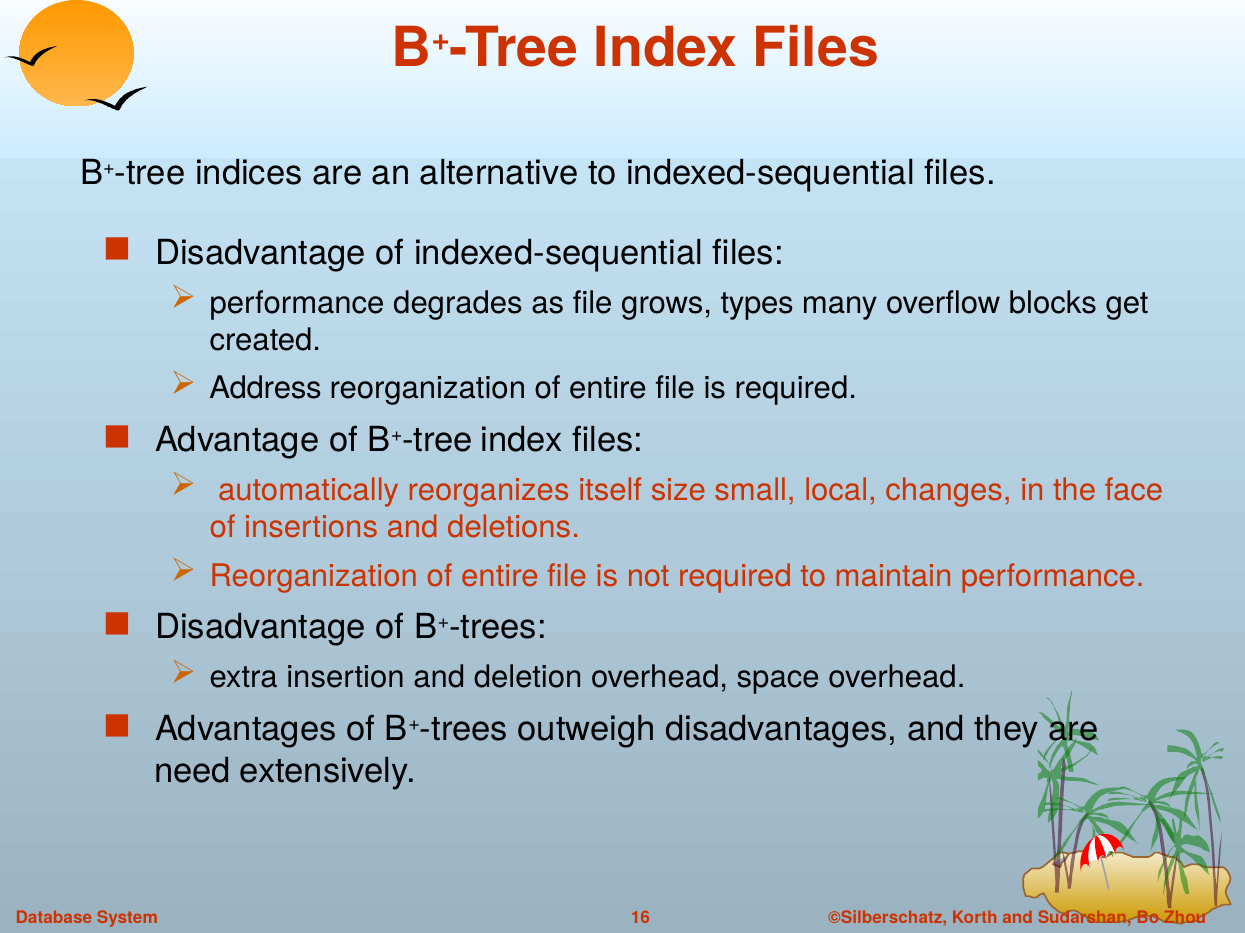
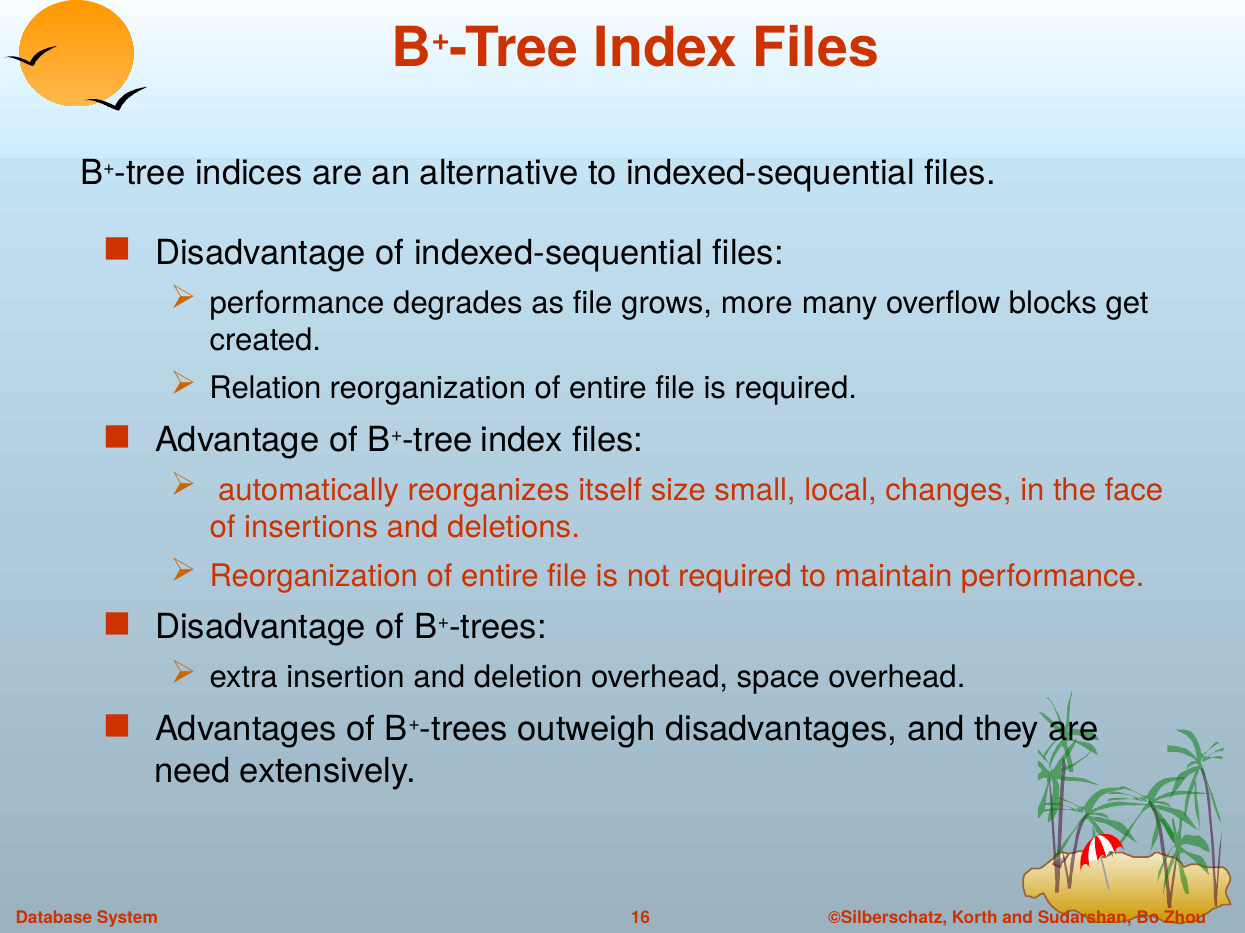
types: types -> more (757, 303)
Address: Address -> Relation (265, 389)
